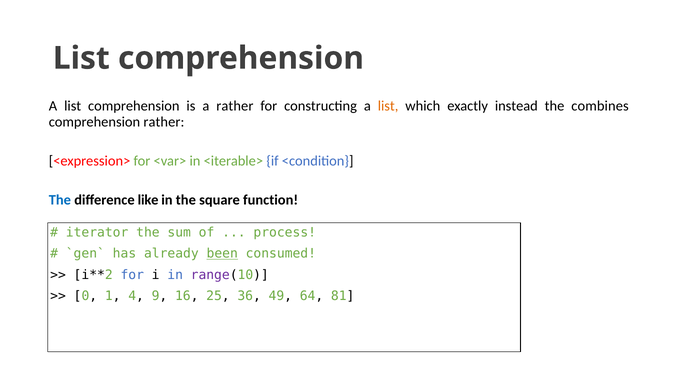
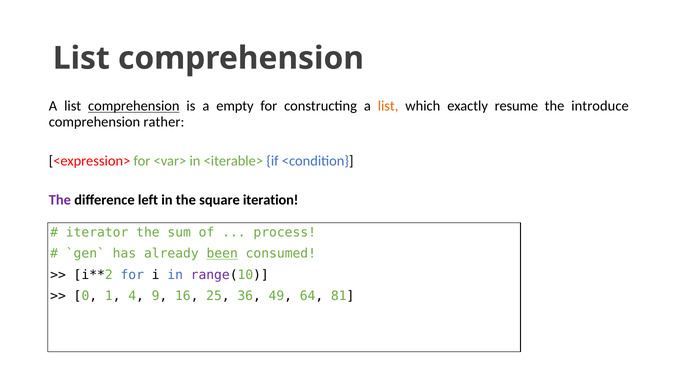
comprehension underline: none -> present (134, 106)
a rather: rather -> empty (235, 106)
instead: instead -> resume (516, 106)
combines: combines -> introduce (600, 106)
The colour: blue -> purple (60, 200)
like: like -> left (148, 200)
function: function -> iteration (271, 200)
